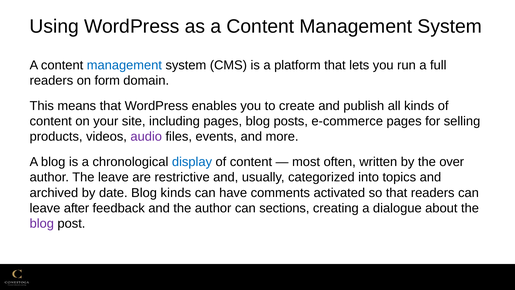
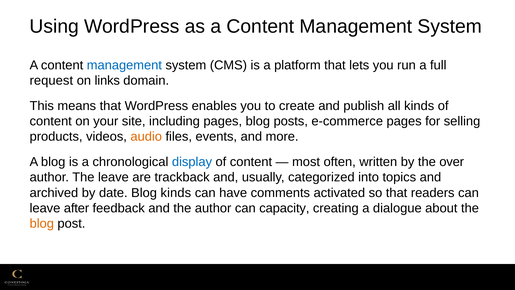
readers: readers -> request (51, 81)
form: form -> links (107, 81)
audio colour: purple -> orange (146, 137)
restrictive: restrictive -> trackback (182, 177)
sections: sections -> capacity (284, 208)
blog colour: purple -> orange (42, 223)
